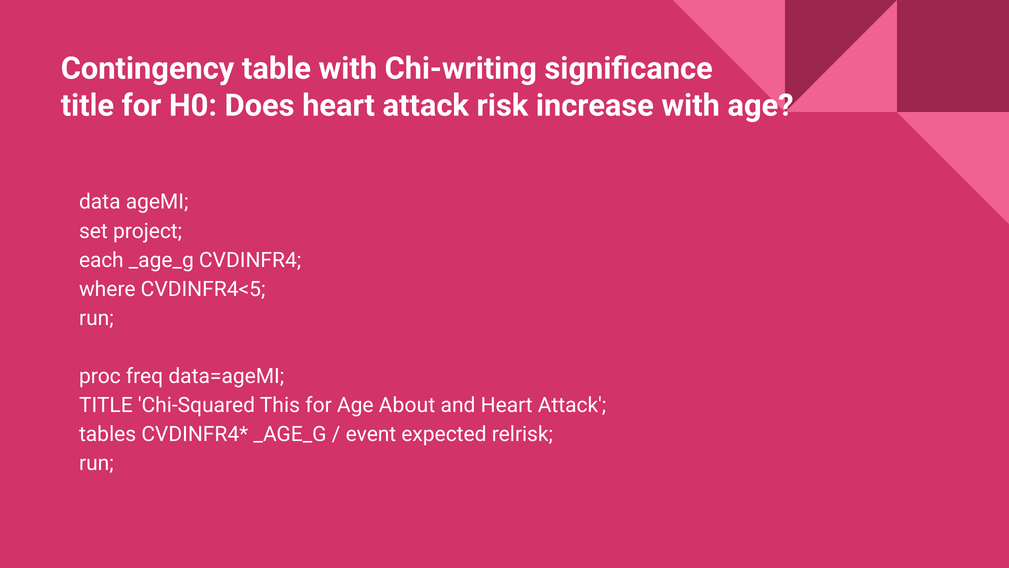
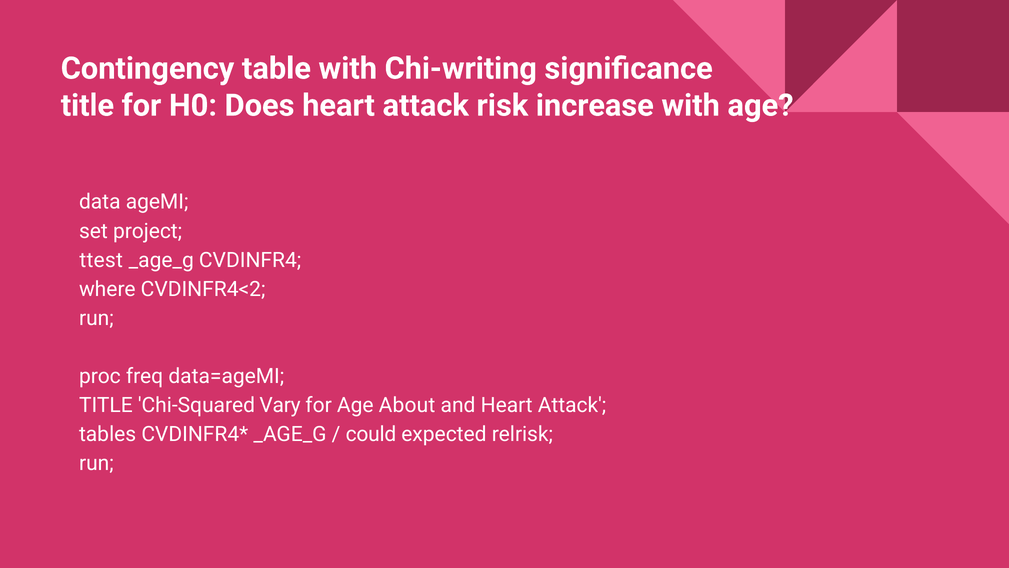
each: each -> ttest (101, 260)
CVDINFR4<5: CVDINFR4<5 -> CVDINFR4<2 (203, 289)
This: This -> Vary (280, 405)
event: event -> could (371, 434)
